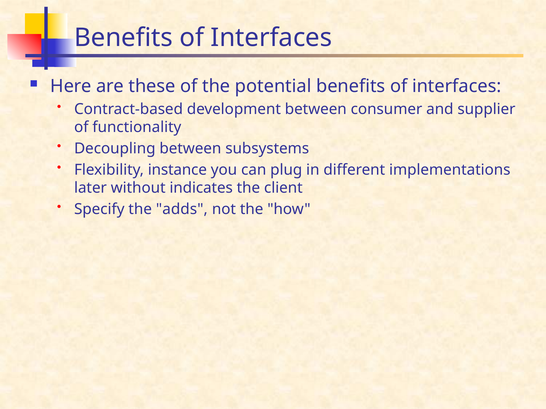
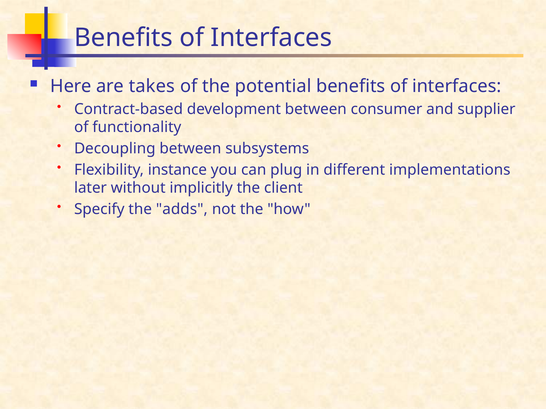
these: these -> takes (152, 86)
indicates: indicates -> implicitly (201, 188)
